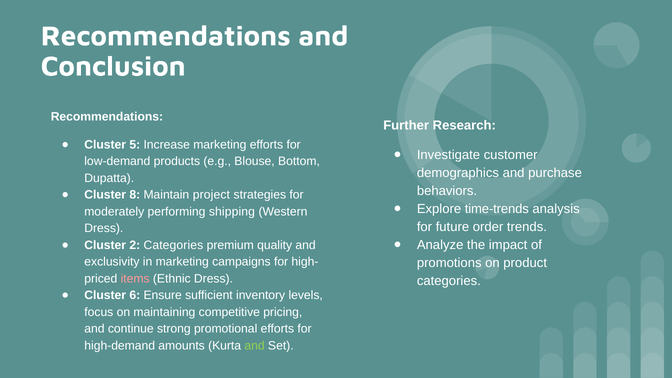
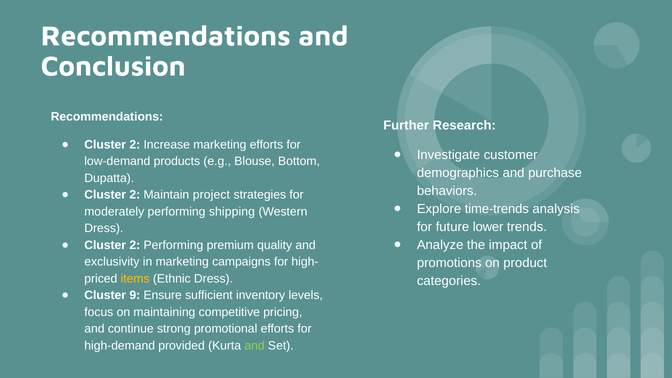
5: 5 -> 2 (135, 145)
8: 8 -> 2 (135, 195)
order: order -> lower (488, 227)
2 Categories: Categories -> Performing (173, 245)
items colour: pink -> yellow (135, 279)
6: 6 -> 9 (135, 295)
amounts: amounts -> provided (182, 346)
